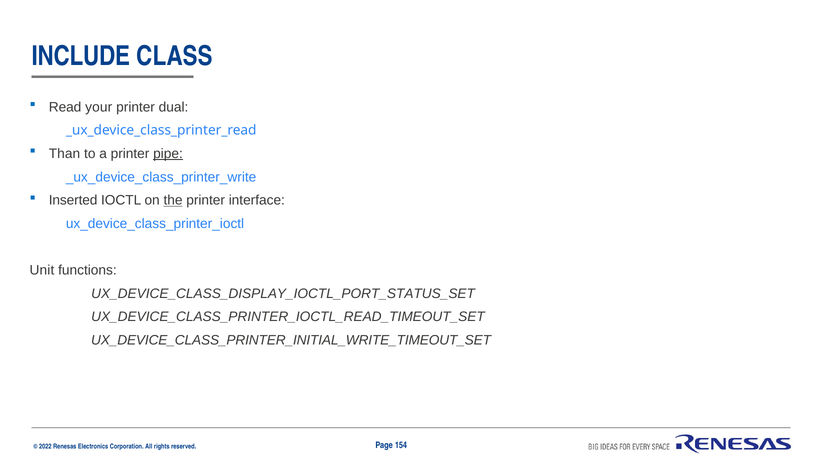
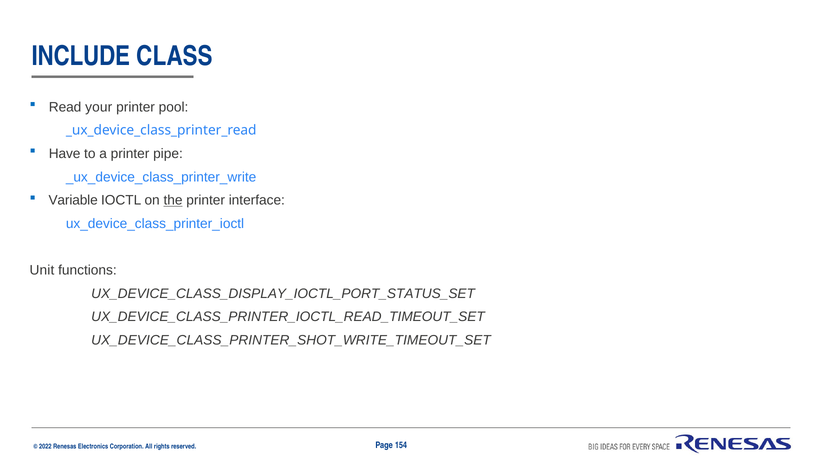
dual: dual -> pool (174, 107)
Than: Than -> Have (65, 154)
pipe underline: present -> none (168, 154)
Inserted: Inserted -> Variable (73, 200)
UX_DEVICE_CLASS_PRINTER_INITIAL_WRITE_TIMEOUT_SET: UX_DEVICE_CLASS_PRINTER_INITIAL_WRITE_TIMEOUT_SET -> UX_DEVICE_CLASS_PRINTER_SHOT_WRITE_TIMEOUT_SET (291, 340)
